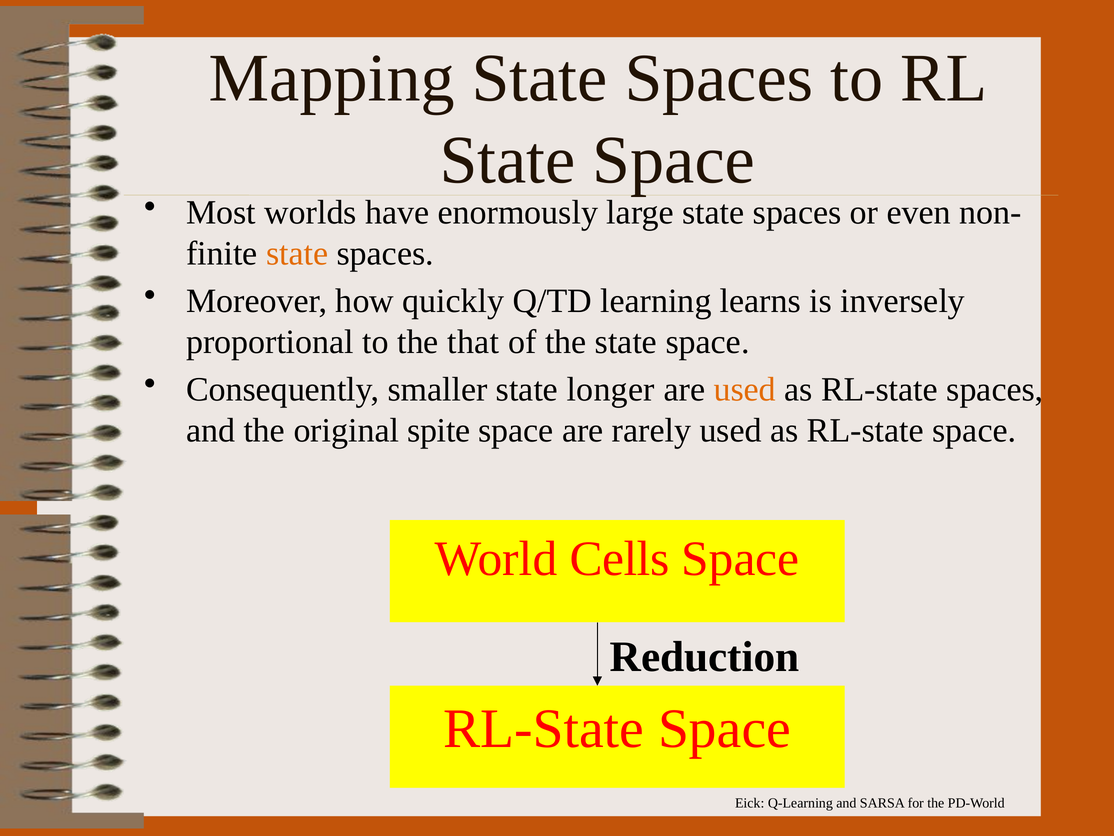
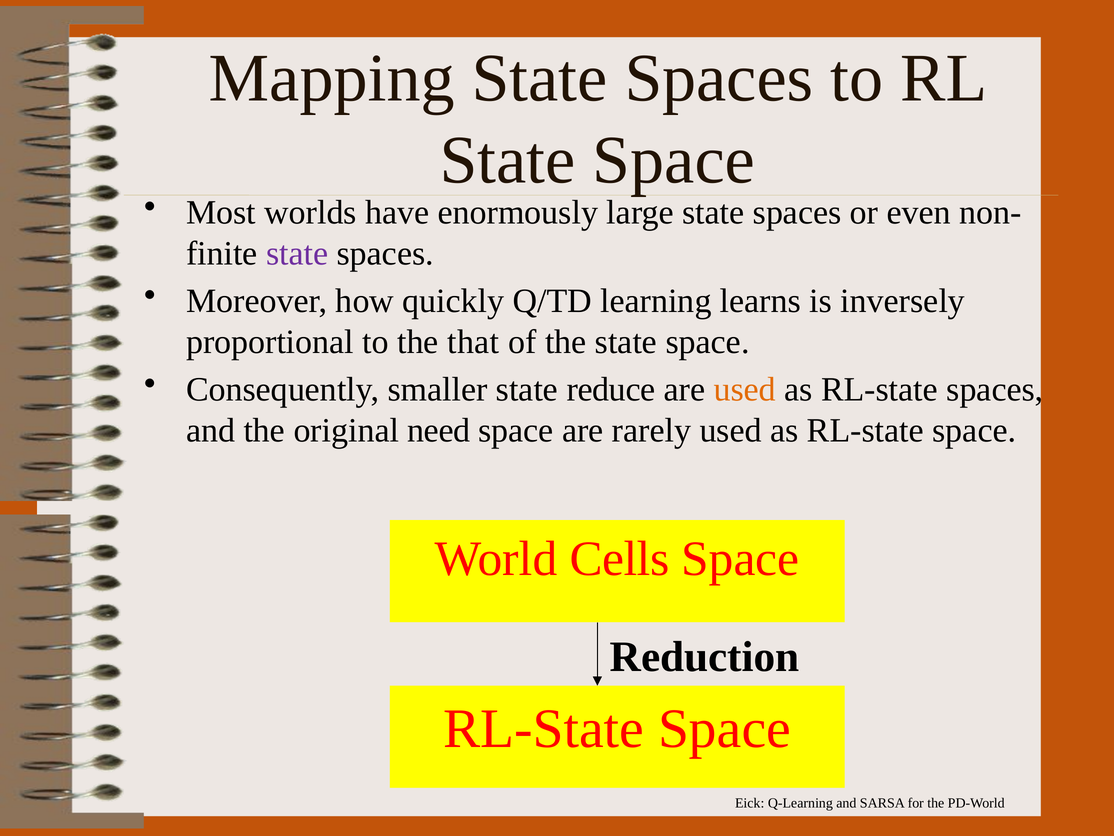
state colour: orange -> purple (297, 253)
longer: longer -> reduce (611, 389)
spite: spite -> need (439, 430)
